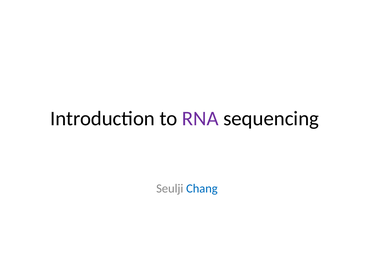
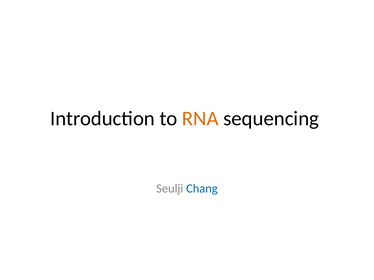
RNA colour: purple -> orange (200, 119)
